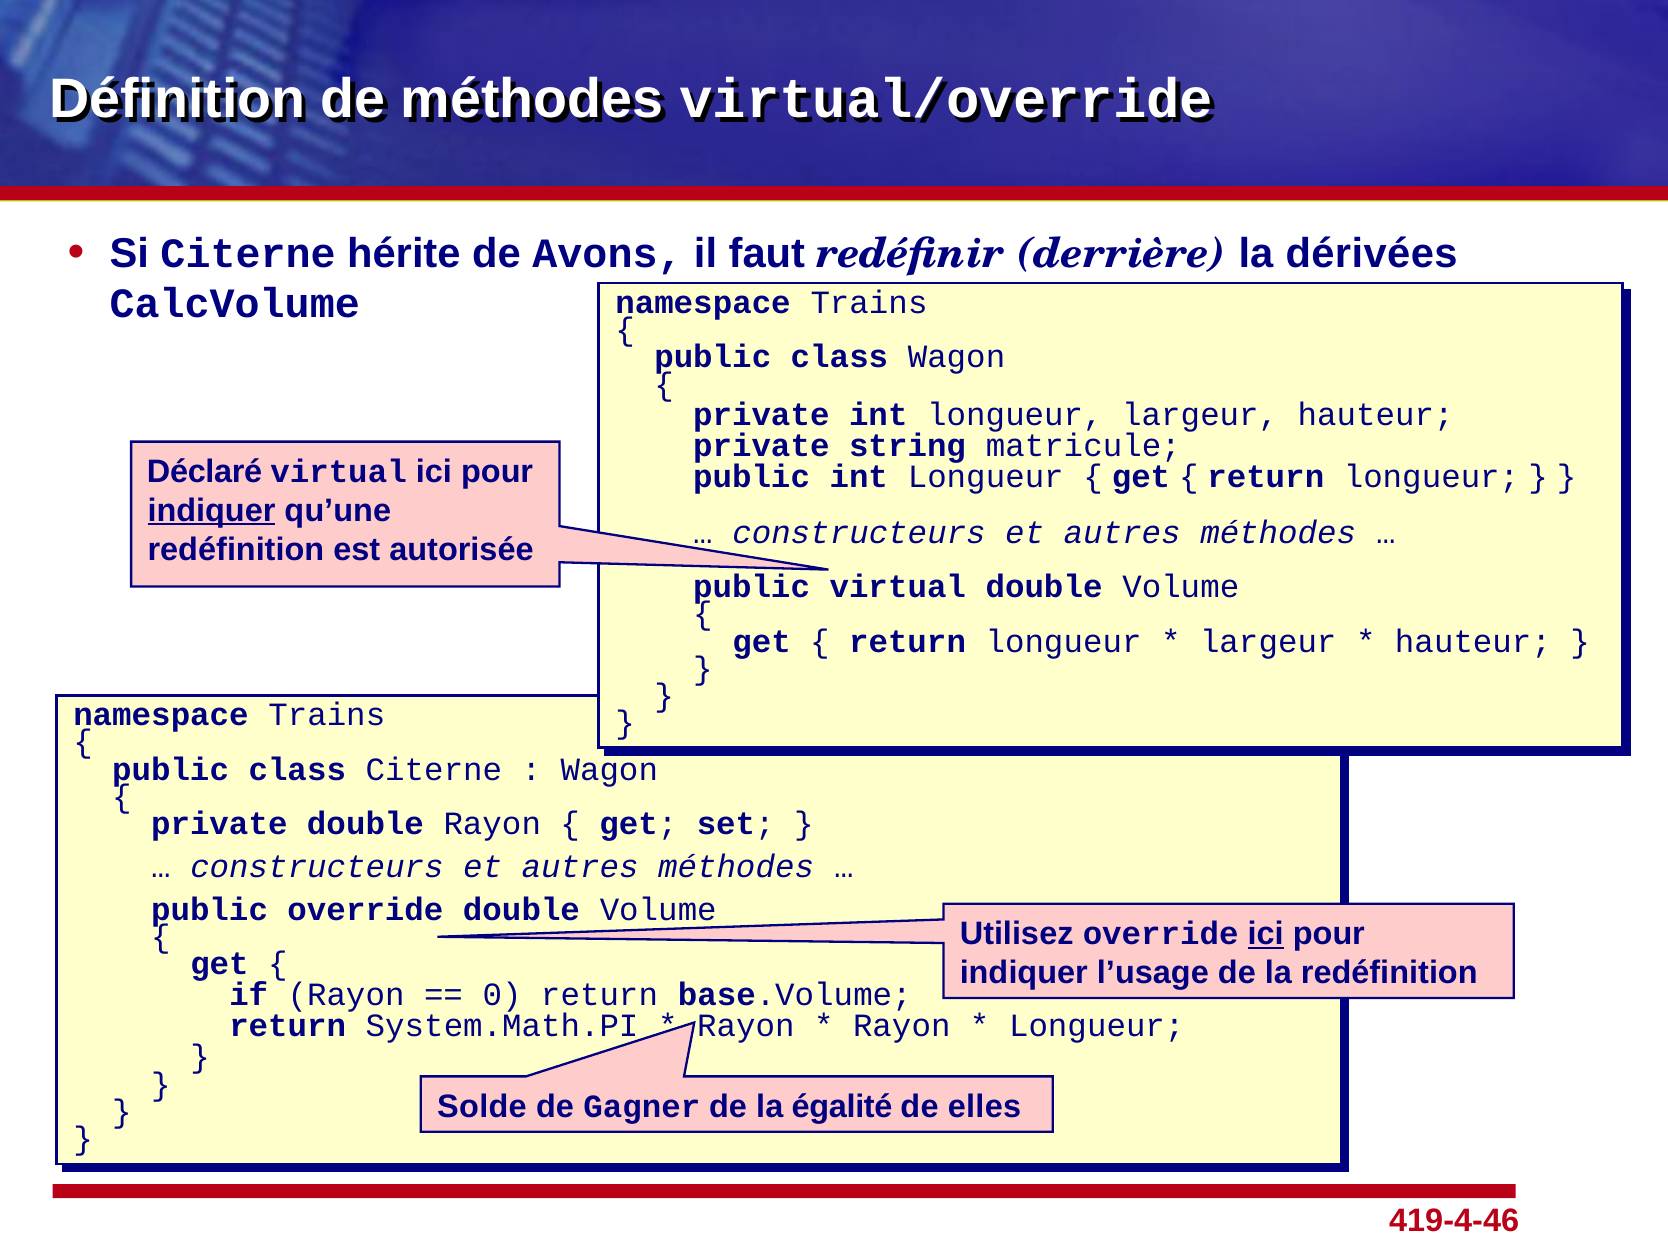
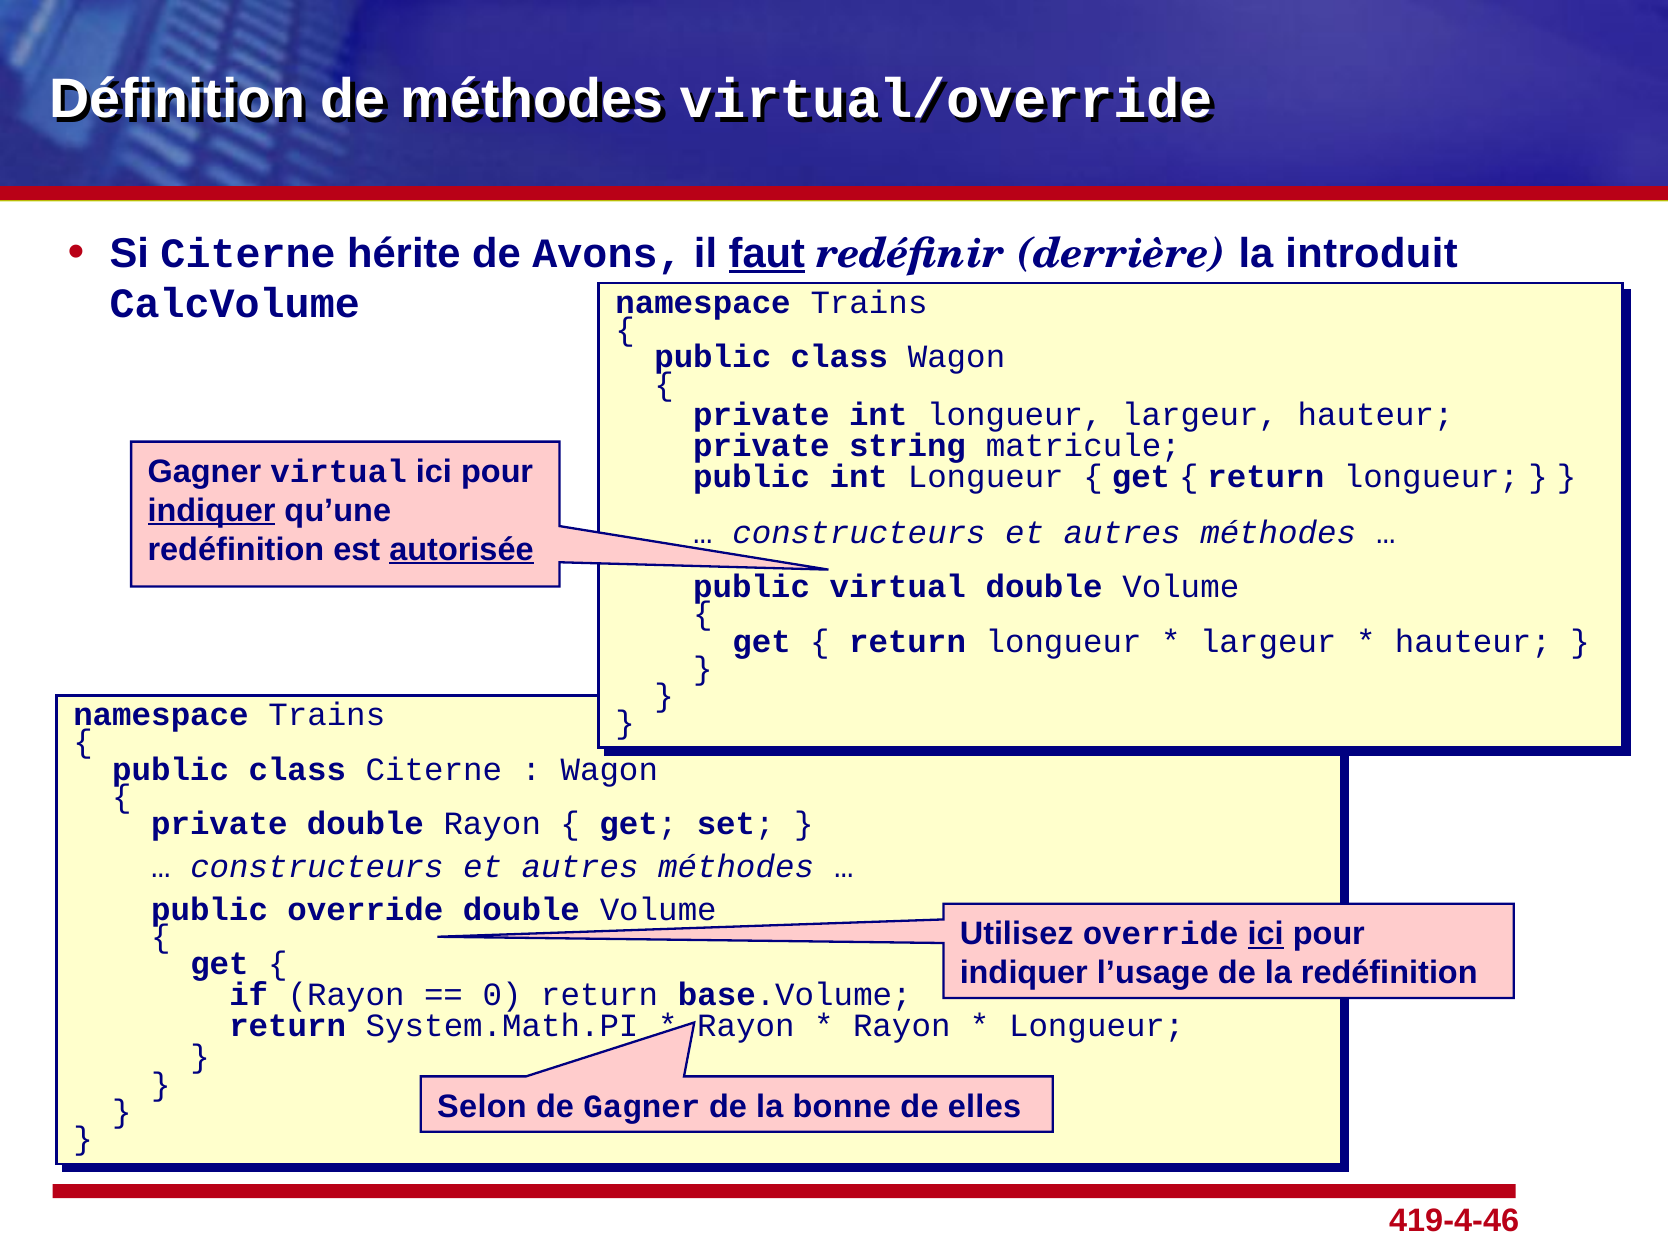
faut underline: none -> present (767, 254)
dérivées: dérivées -> introduit (1372, 254)
Déclaré: Déclaré -> Gagner (204, 472)
autorisée underline: none -> present (461, 549)
Solde: Solde -> Selon (482, 1106)
égalité: égalité -> bonne (842, 1106)
